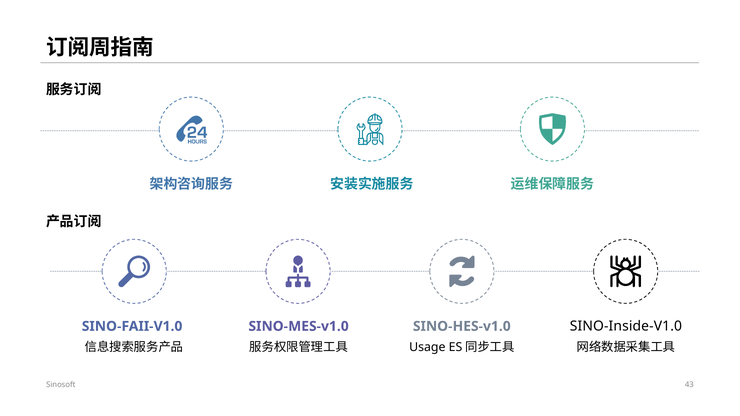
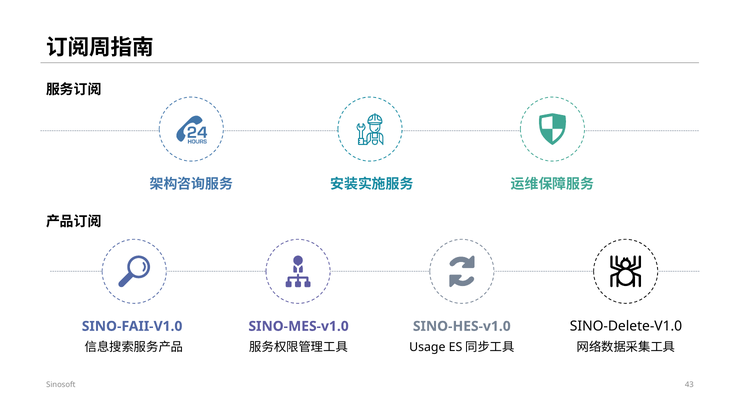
SINO-Inside-V1.0: SINO-Inside-V1.0 -> SINO-Delete-V1.0 (626, 326)
